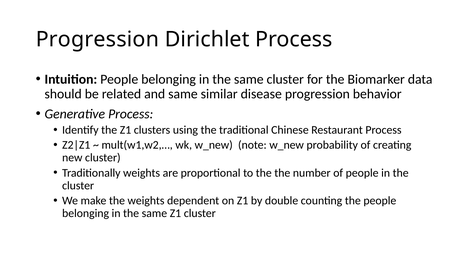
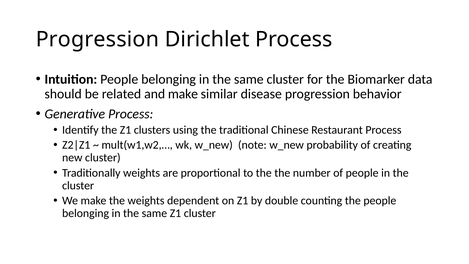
and same: same -> make (183, 94)
